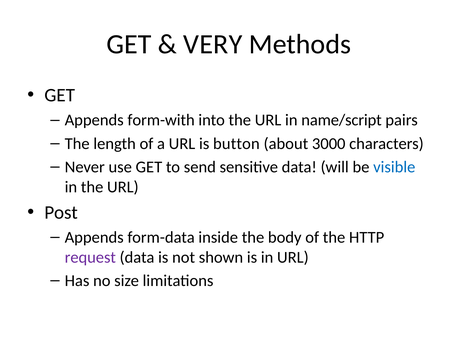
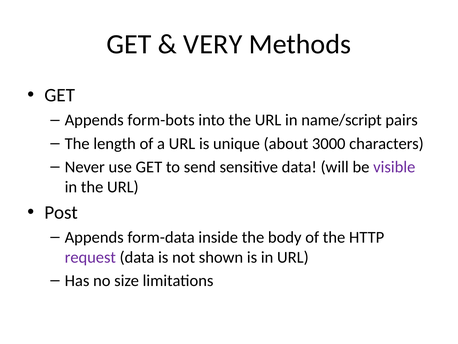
form-with: form-with -> form-bots (161, 120)
button: button -> unique (236, 143)
visible colour: blue -> purple (394, 167)
